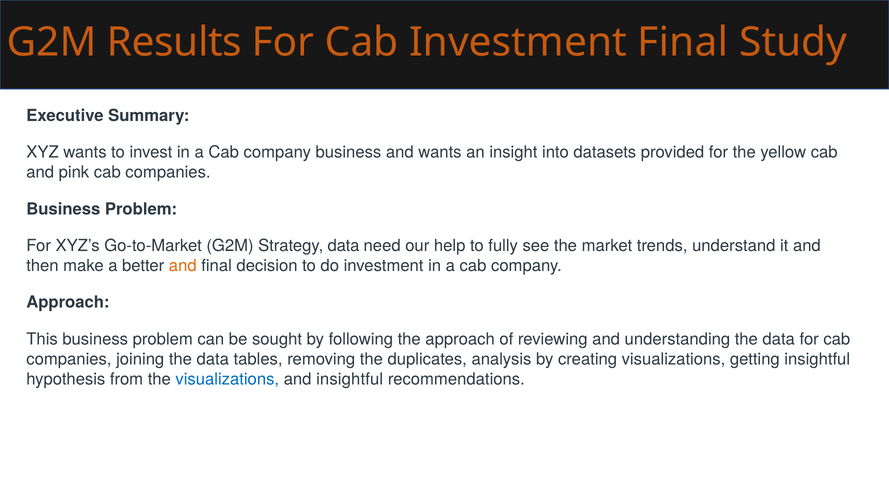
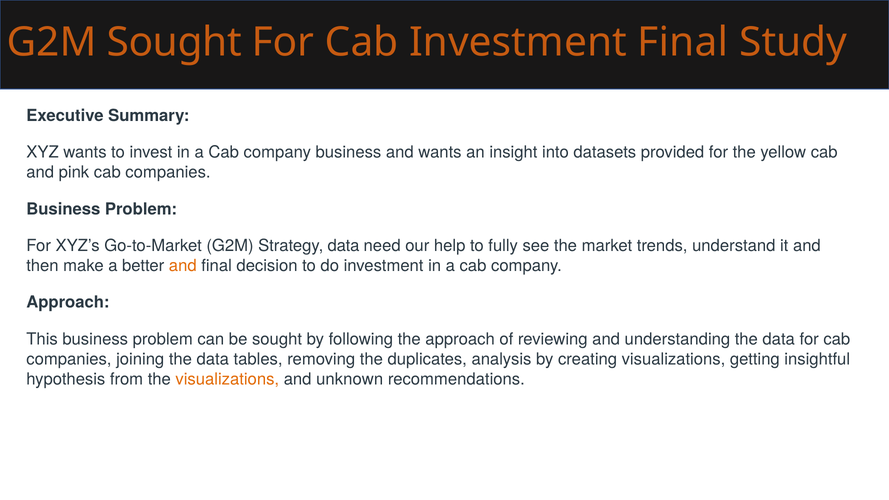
G2M Results: Results -> Sought (174, 43)
visualizations colour: blue -> orange (227, 379)
and insightful: insightful -> unknown (350, 379)
